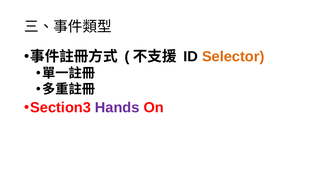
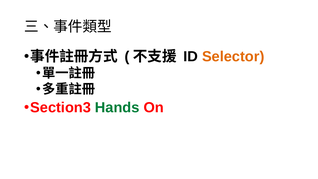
Hands colour: purple -> green (117, 108)
